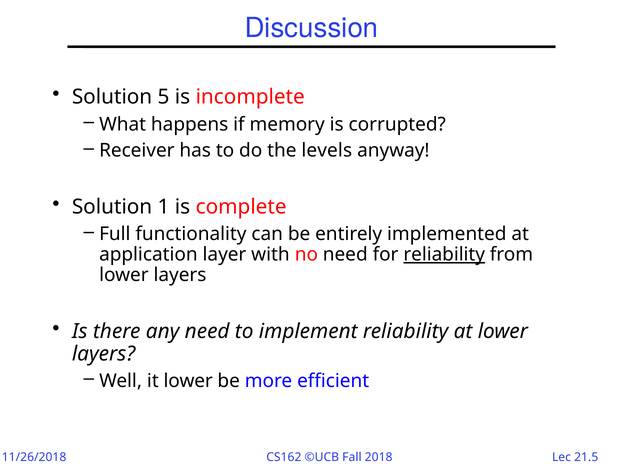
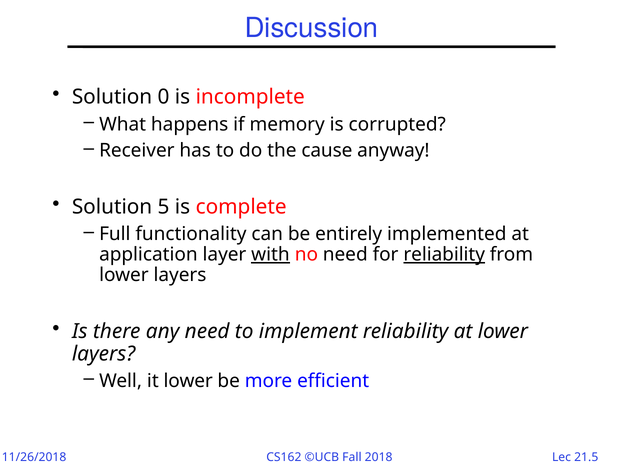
5: 5 -> 0 (164, 97)
levels: levels -> cause (327, 151)
1: 1 -> 5 (164, 207)
with underline: none -> present (271, 255)
